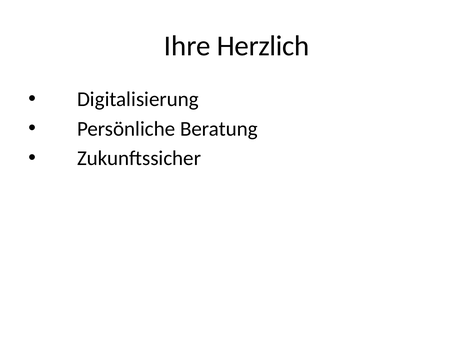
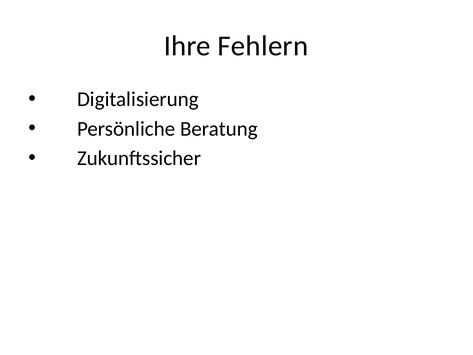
Herzlich: Herzlich -> Fehlern (263, 46)
